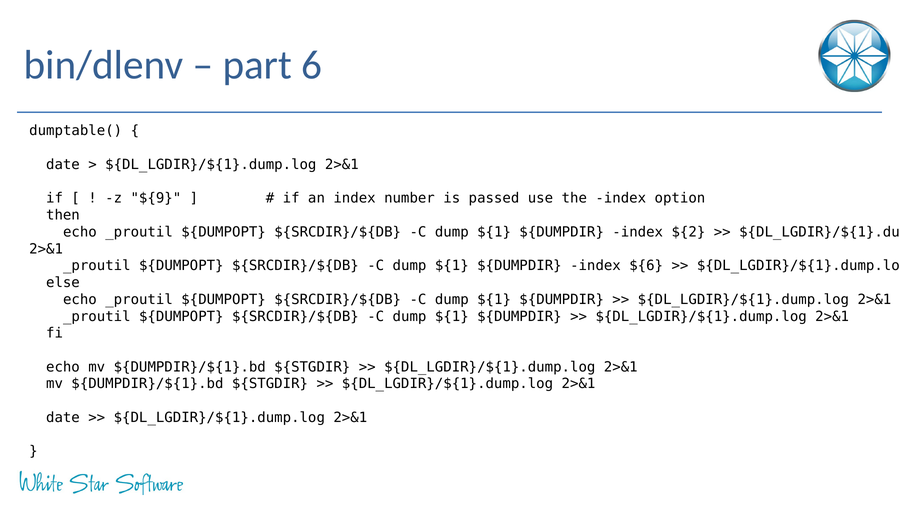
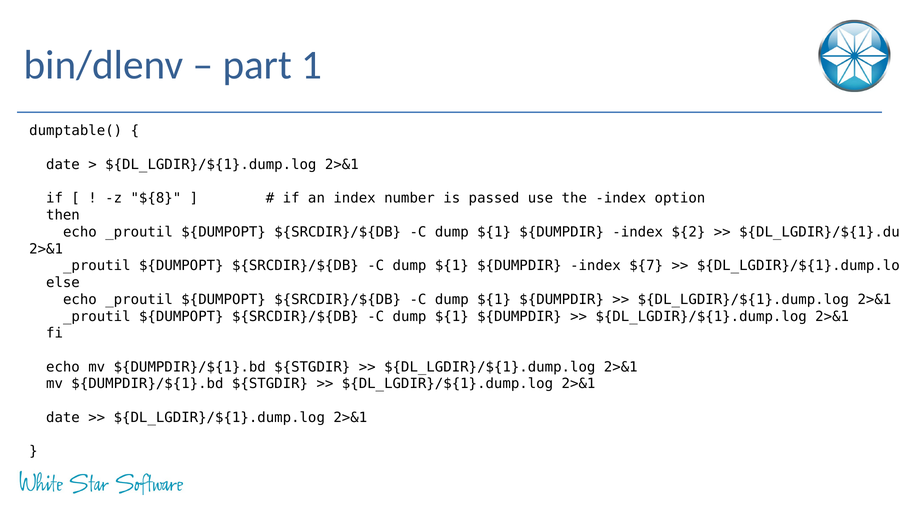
6: 6 -> 1 (312, 65)
${9: ${9 -> ${8 (156, 198)
${6: ${6 -> ${7 (646, 266)
